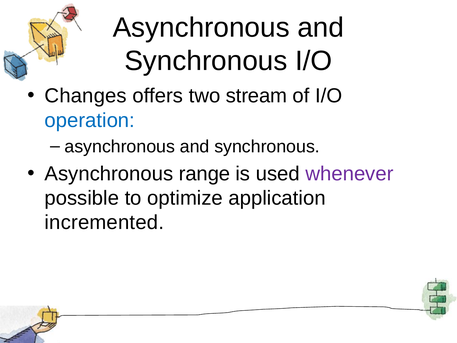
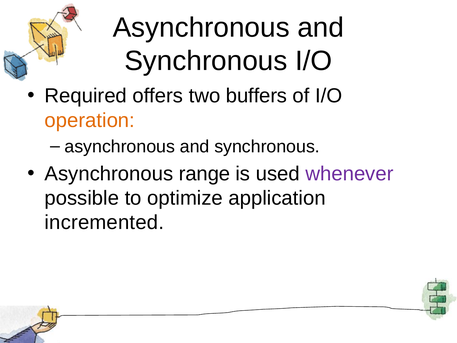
Changes: Changes -> Required (86, 96)
stream: stream -> buffers (257, 96)
operation colour: blue -> orange (90, 120)
